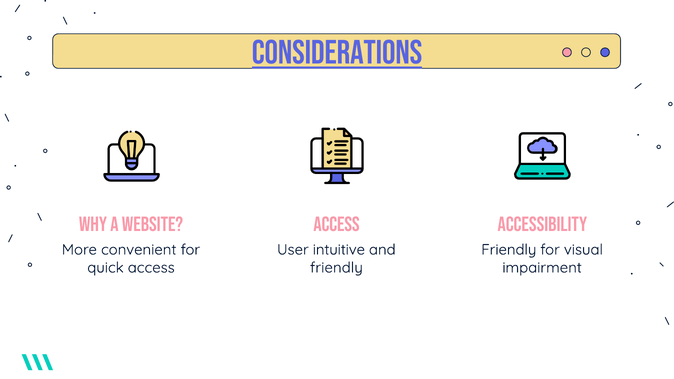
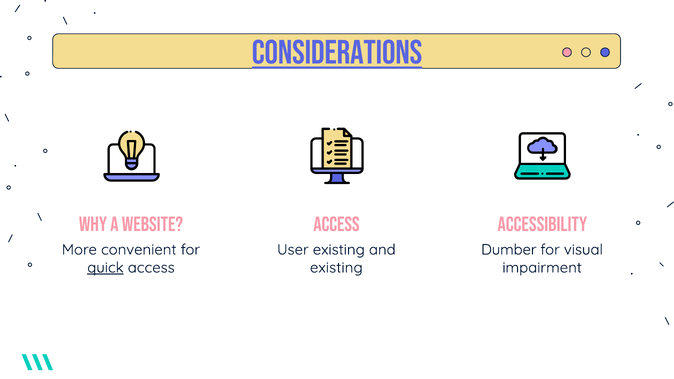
User intuitive: intuitive -> existing (339, 250)
Friendly: Friendly -> Dumber (509, 250)
quick underline: none -> present (105, 268)
friendly: friendly -> existing (336, 268)
